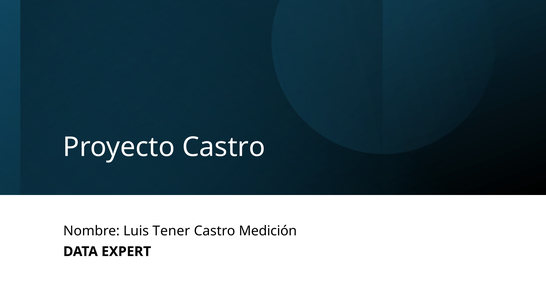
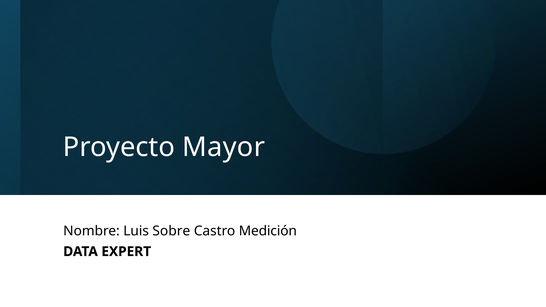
Proyecto Castro: Castro -> Mayor (224, 147)
Tener: Tener -> Sobre (171, 231)
